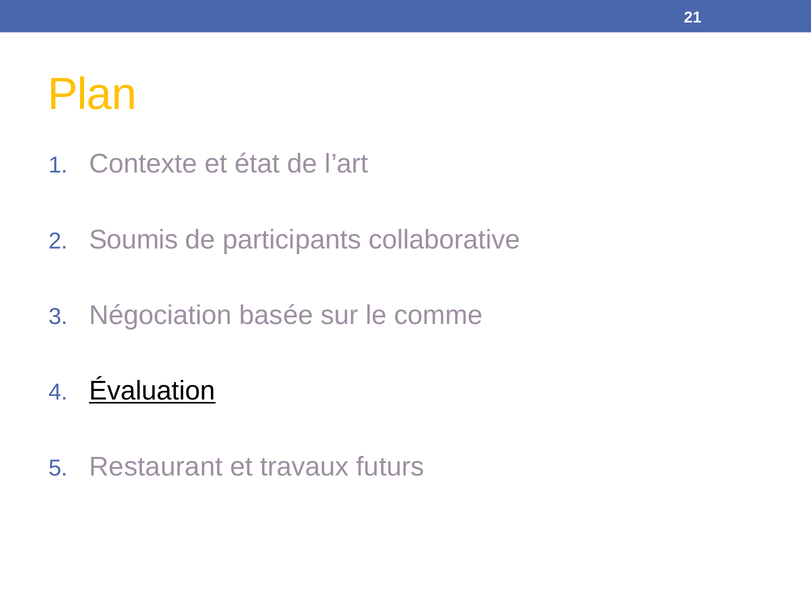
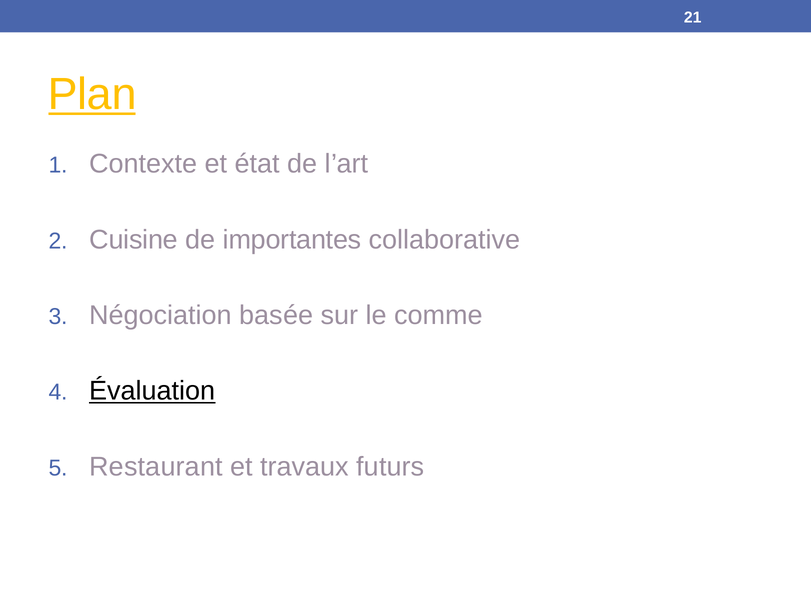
Plan underline: none -> present (92, 94)
Soumis: Soumis -> Cuisine (134, 240)
participants: participants -> importantes (292, 240)
